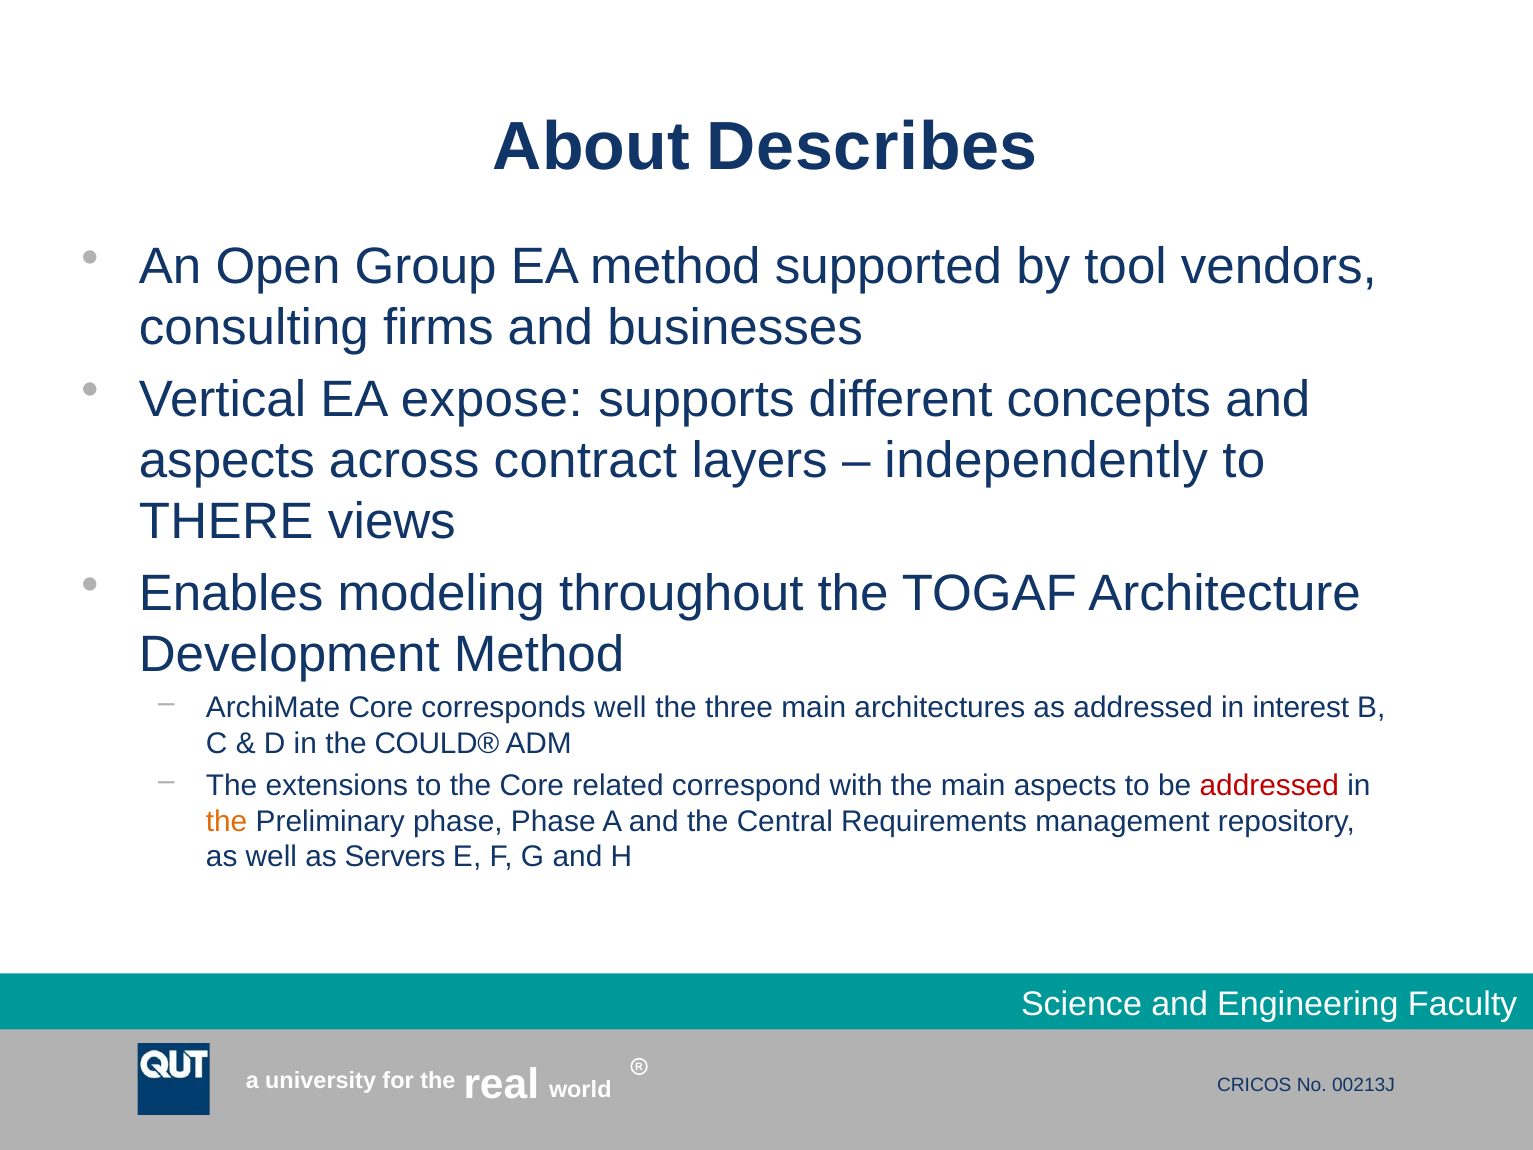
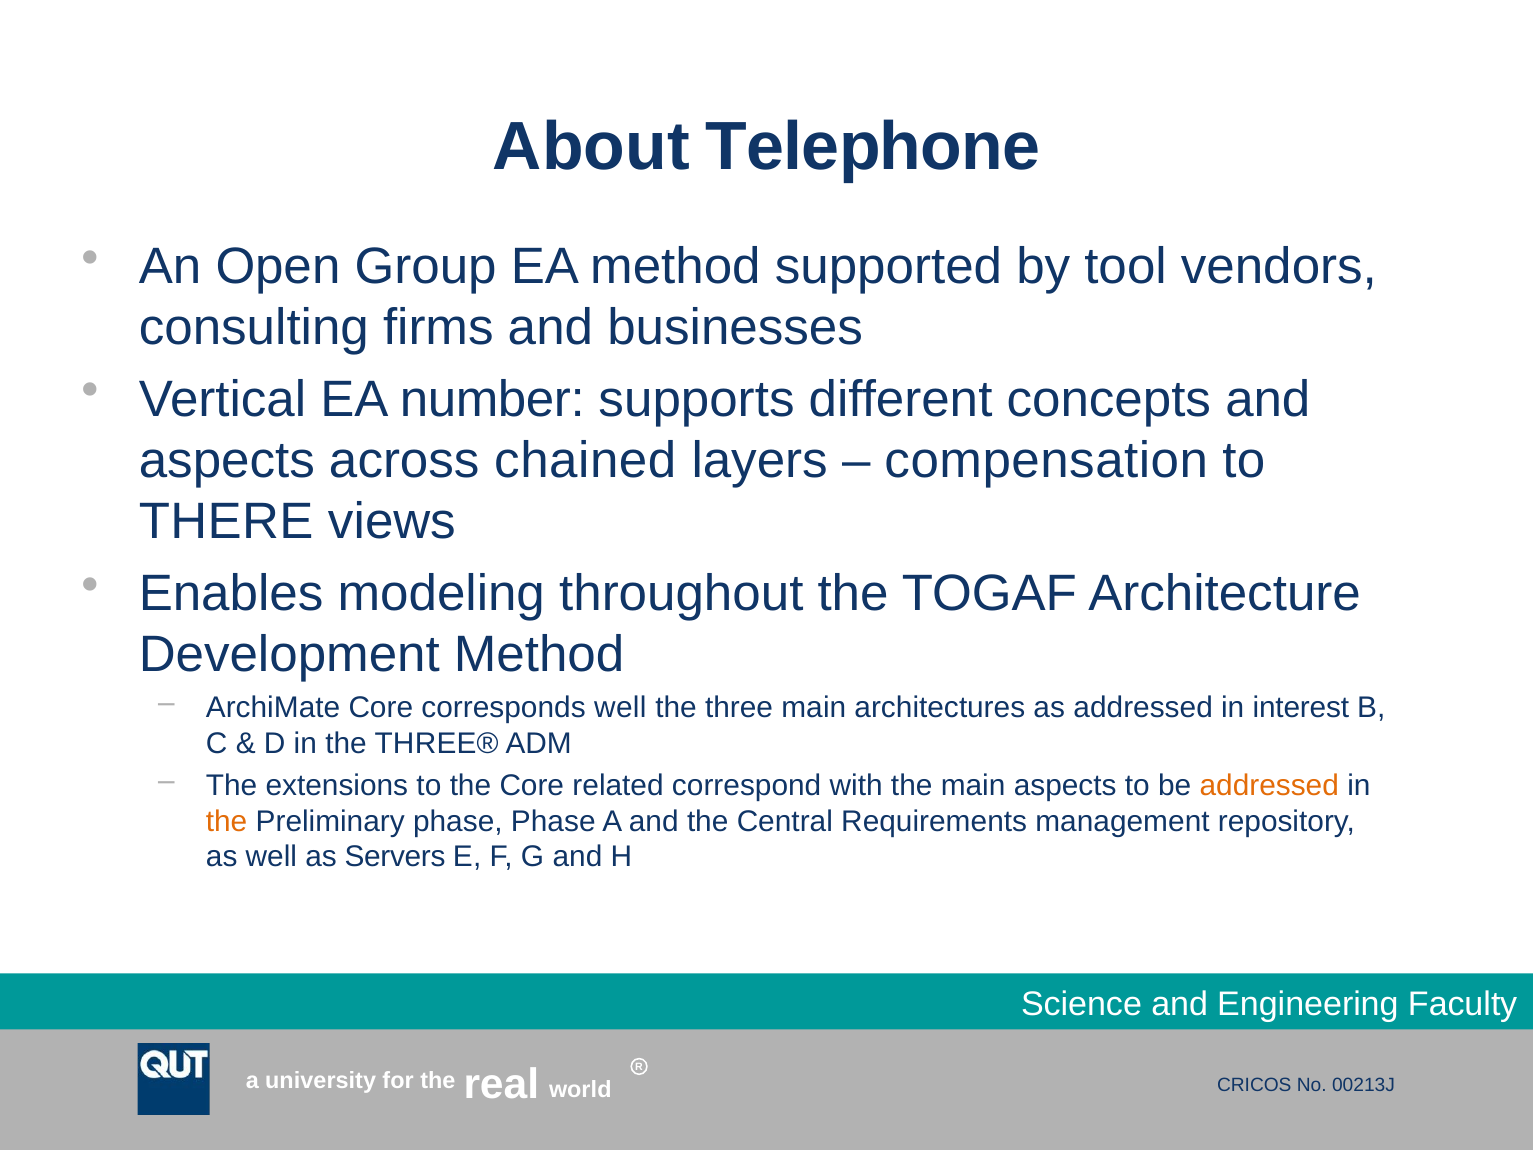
Describes: Describes -> Telephone (873, 147)
expose: expose -> number (492, 399)
contract: contract -> chained (585, 461)
independently: independently -> compensation (1046, 461)
COULD®: COULD® -> THREE® (437, 744)
addressed colour: red -> orange (1269, 785)
